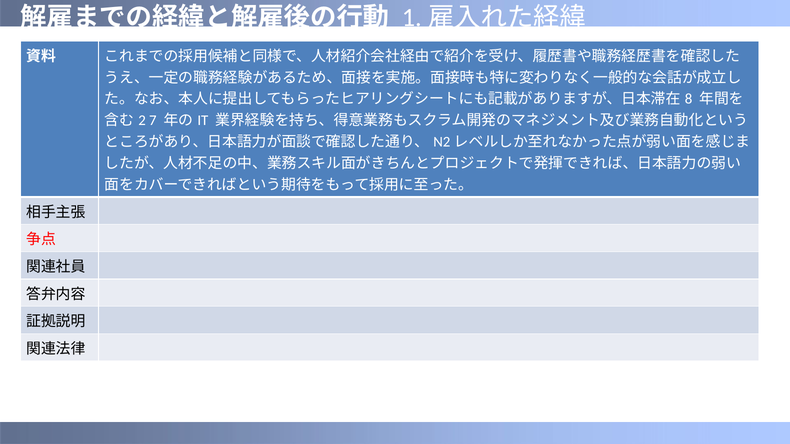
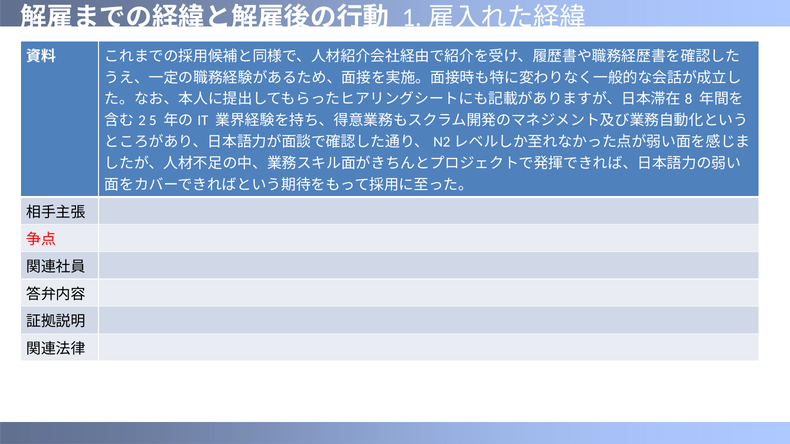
7: 7 -> 5 (153, 121)
